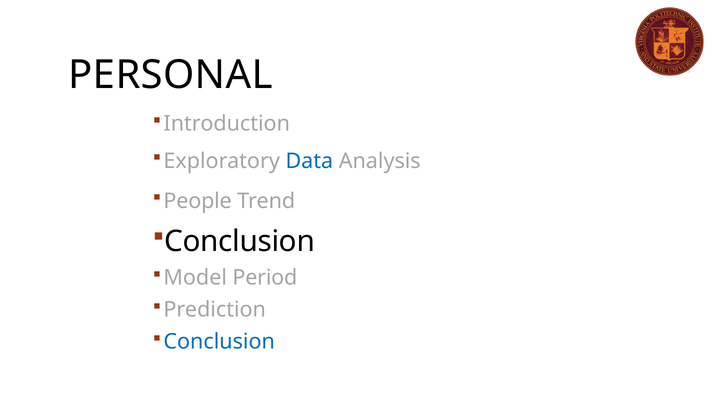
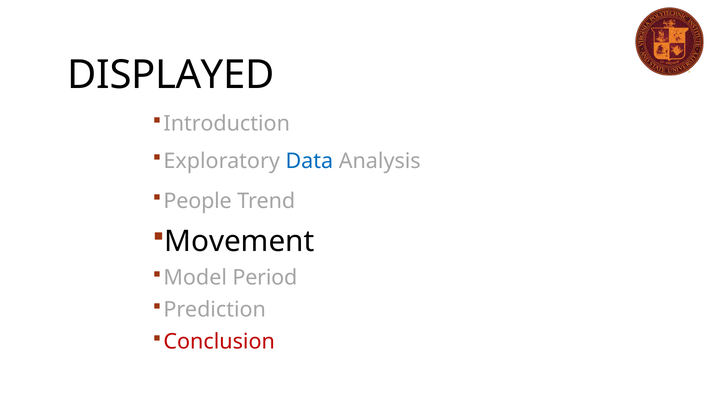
PERSONAL: PERSONAL -> DISPLAYED (171, 75)
Conclusion: Conclusion -> Movement (239, 241)
Conclusion colour: blue -> red (219, 342)
